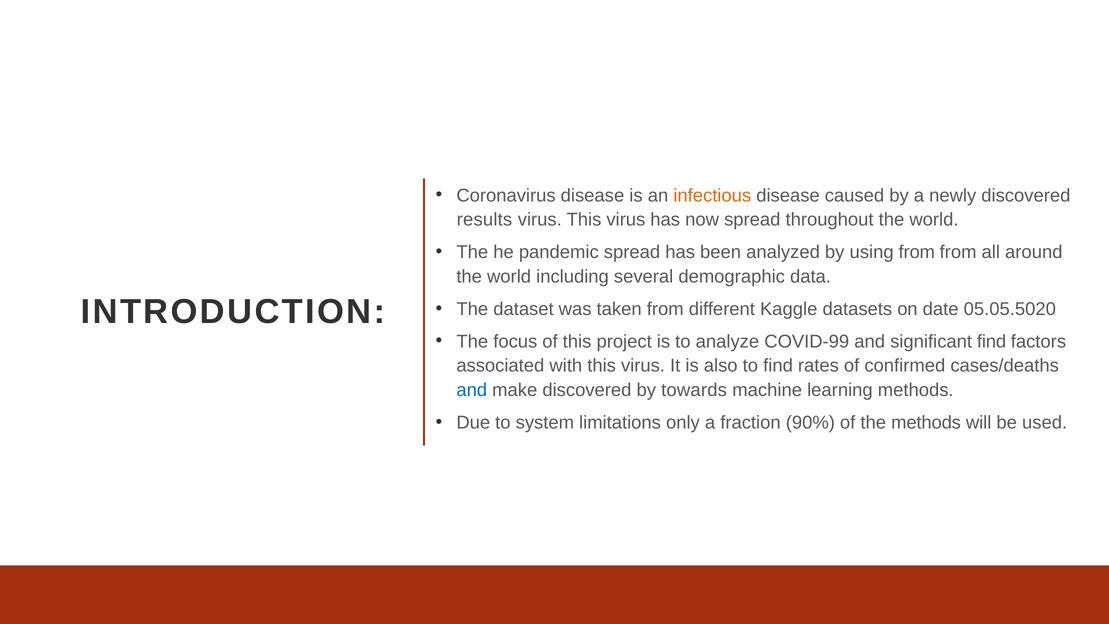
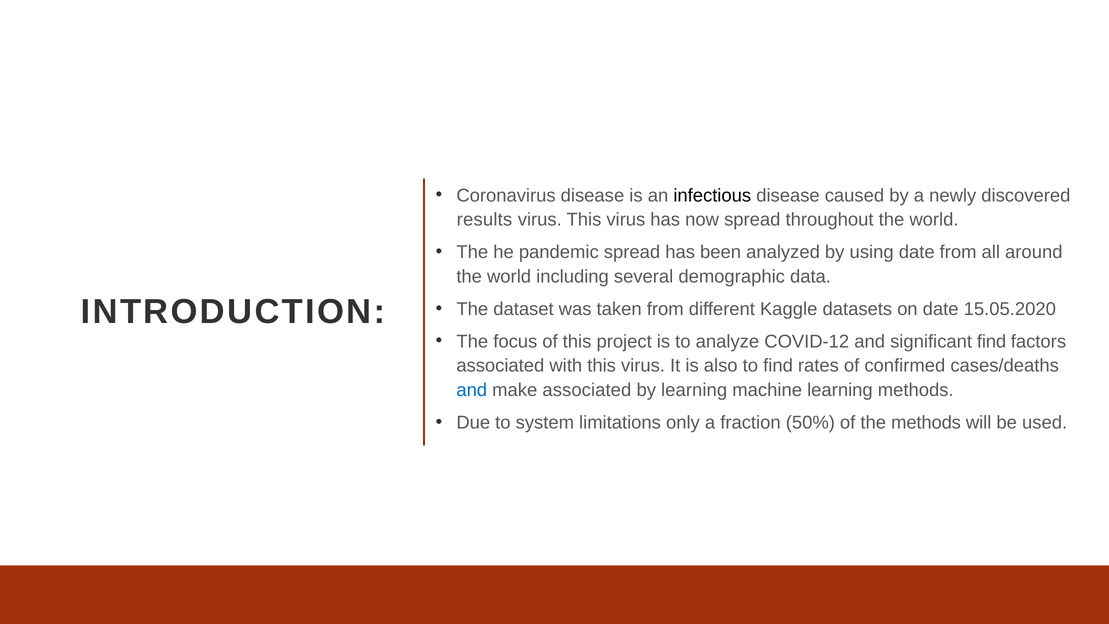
infectious colour: orange -> black (712, 195)
using from: from -> date (917, 252)
05.05.5020: 05.05.5020 -> 15.05.2020 (1010, 309)
COVID-99: COVID-99 -> COVID-12 (807, 341)
make discovered: discovered -> associated (587, 390)
by towards: towards -> learning (694, 390)
90%: 90% -> 50% (810, 422)
